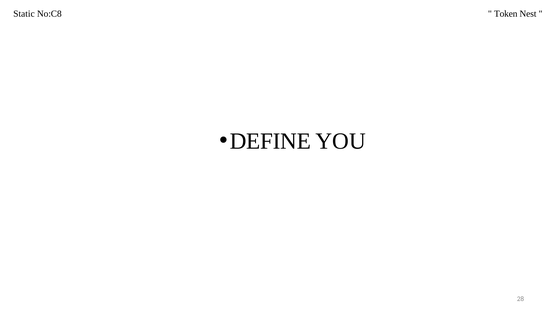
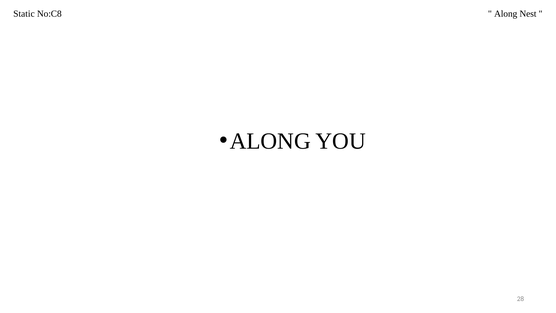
Token: Token -> Along (506, 14)
DEFINE: DEFINE -> ALONG (270, 141)
